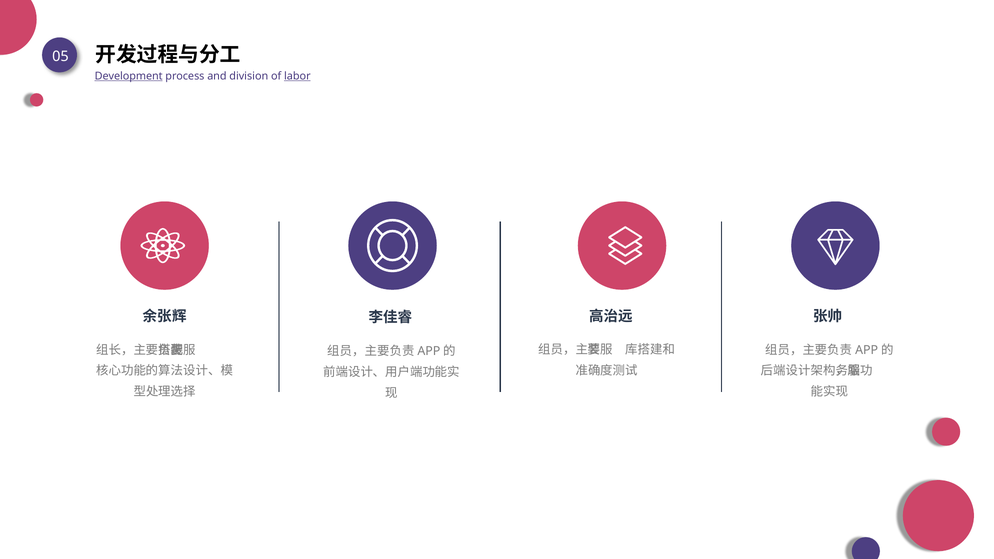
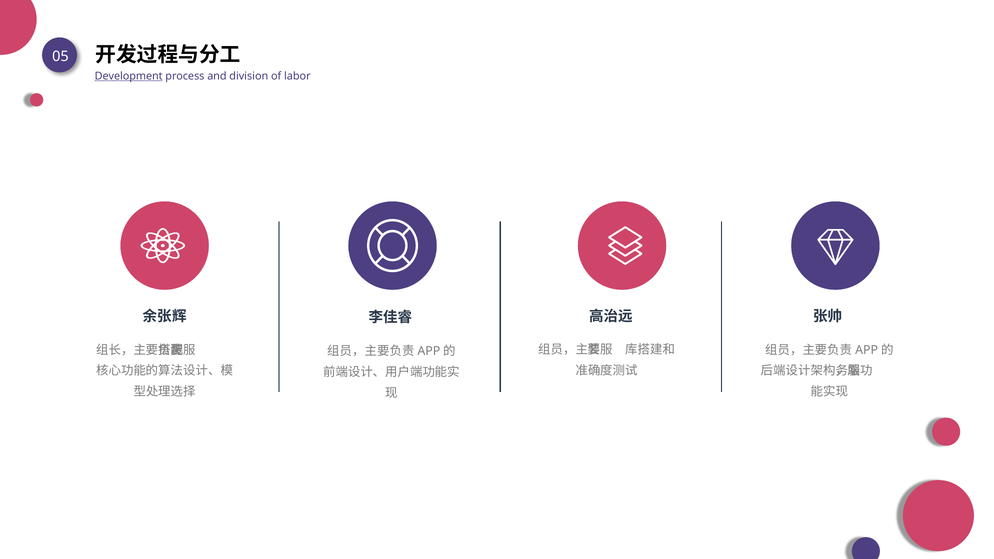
labor underline: present -> none (297, 76)
